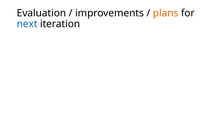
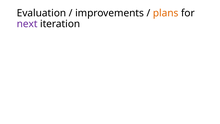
next colour: blue -> purple (27, 24)
